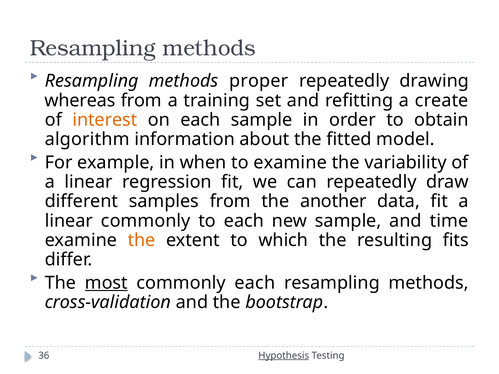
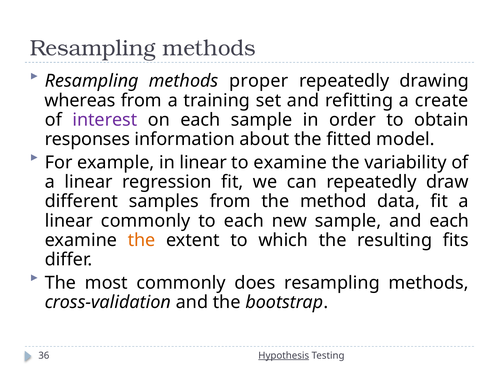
interest colour: orange -> purple (105, 120)
algorithm: algorithm -> responses (87, 139)
in when: when -> linear (203, 163)
another: another -> method (333, 201)
and time: time -> each (449, 221)
most underline: present -> none (106, 283)
commonly each: each -> does (255, 283)
